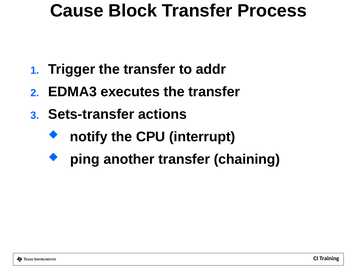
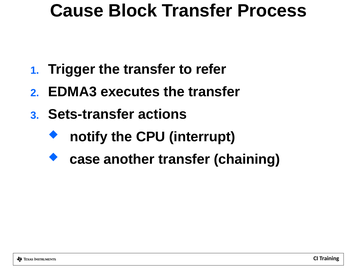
addr: addr -> refer (211, 69)
ping: ping -> case (85, 159)
